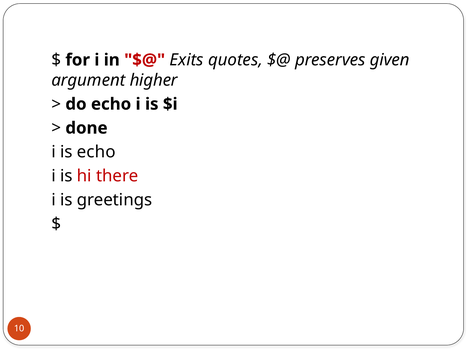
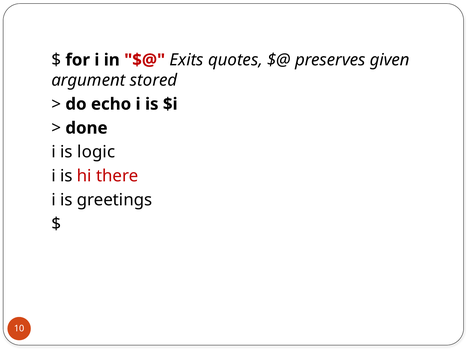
higher: higher -> stored (154, 80)
is echo: echo -> logic (96, 152)
